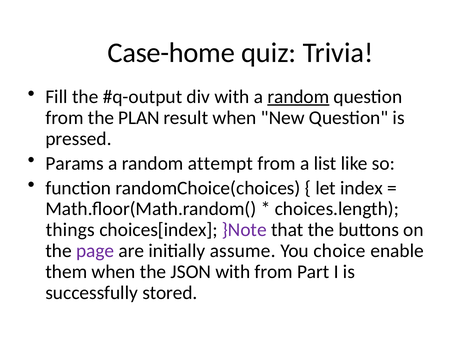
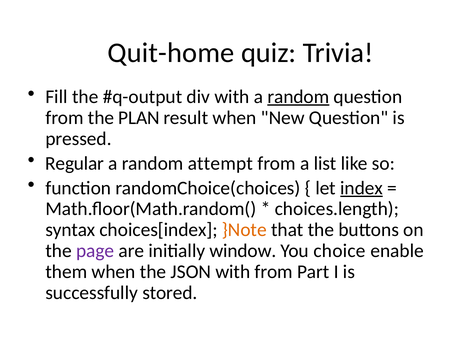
Case-home: Case-home -> Quit-home (171, 53)
Params: Params -> Regular (75, 164)
index underline: none -> present (362, 188)
things: things -> syntax (70, 230)
}Note colour: purple -> orange (244, 230)
assume: assume -> window (243, 251)
